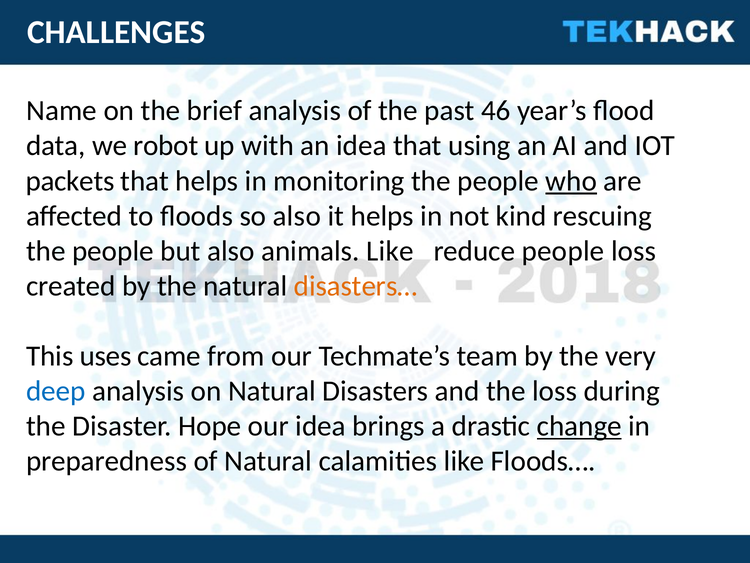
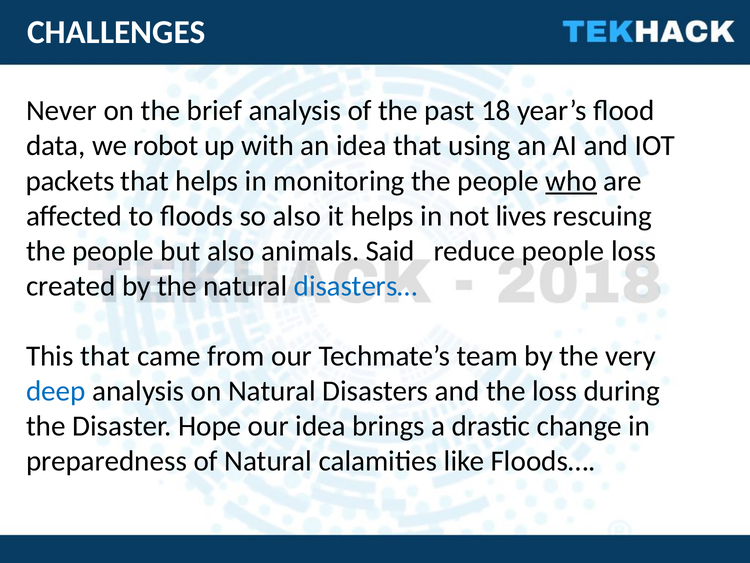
Name: Name -> Never (62, 111)
46: 46 -> 18 (496, 111)
kind: kind -> lives (521, 216)
animals Like: Like -> Said (390, 251)
disasters… colour: orange -> blue (356, 286)
This uses: uses -> that (105, 356)
change underline: present -> none (579, 426)
